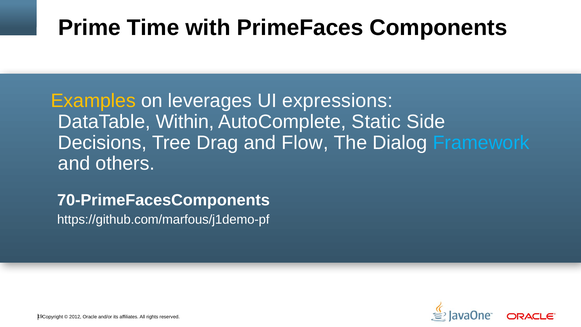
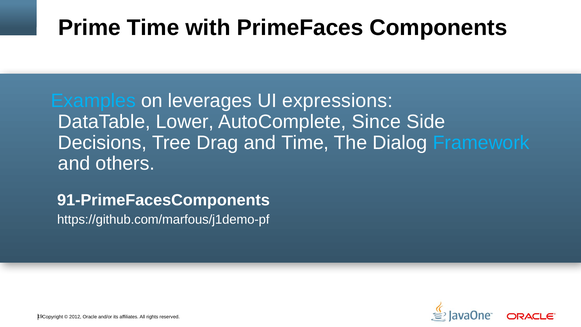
Examples colour: yellow -> light blue (93, 101)
Within: Within -> Lower (185, 122)
Static: Static -> Since (376, 122)
and Flow: Flow -> Time (305, 143)
70-PrimeFacesComponents: 70-PrimeFacesComponents -> 91-PrimeFacesComponents (164, 200)
